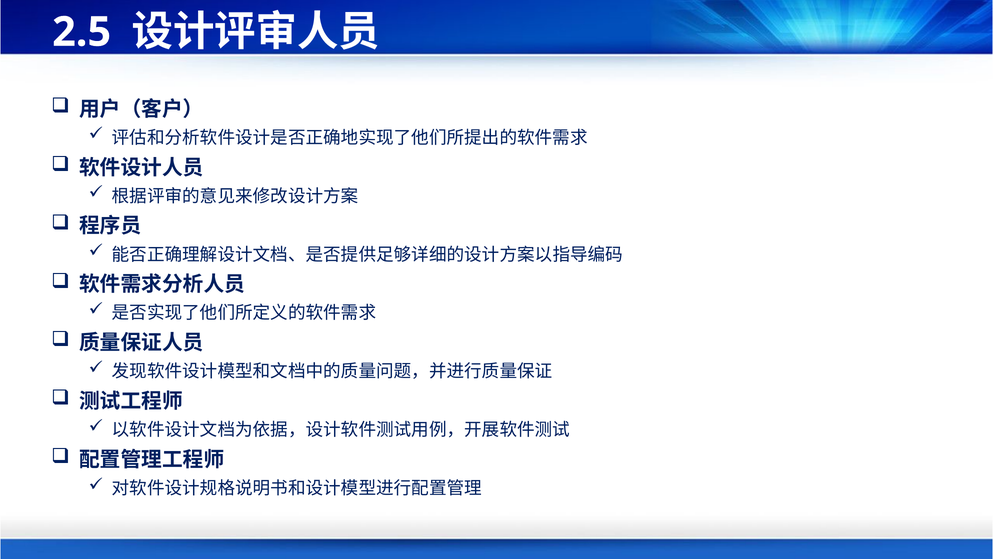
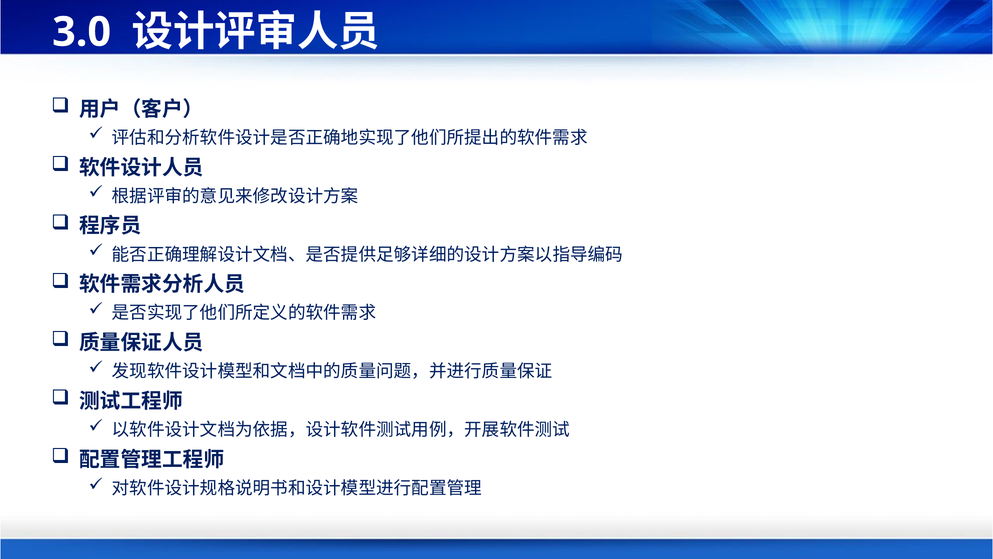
2.5: 2.5 -> 3.0 (82, 32)
